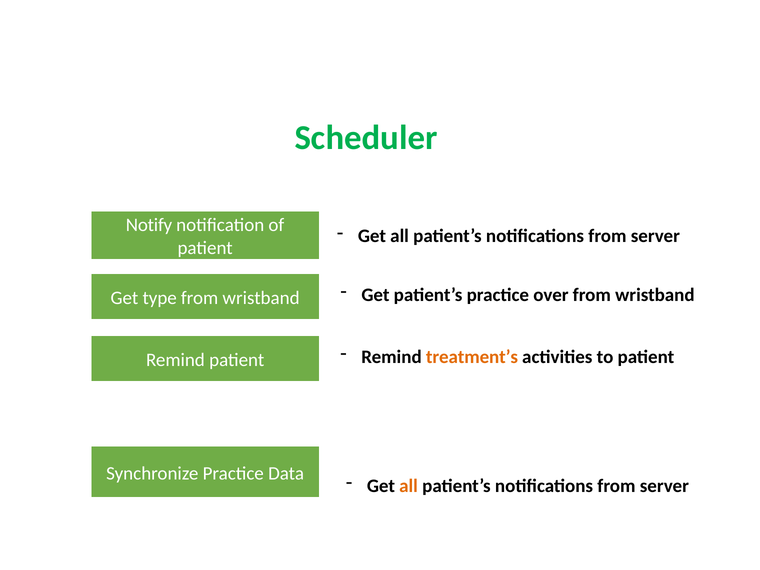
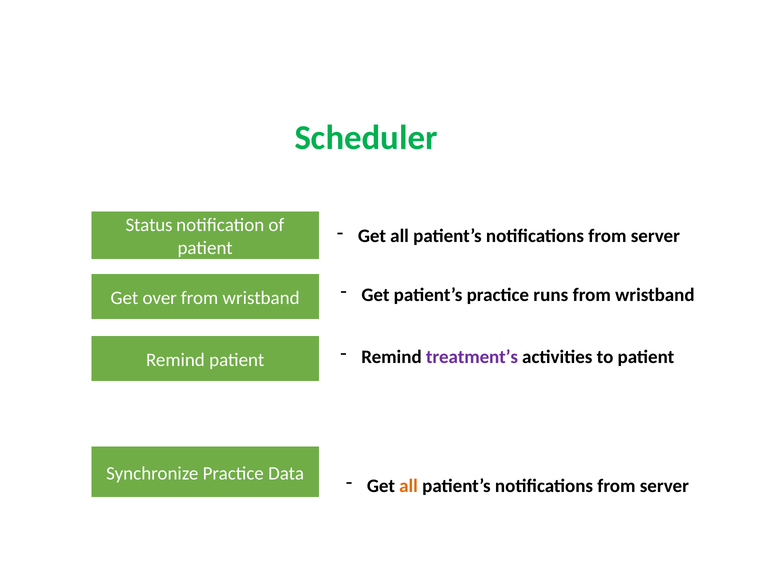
Notify: Notify -> Status (149, 225)
over: over -> runs (551, 295)
type: type -> over (160, 298)
treatment’s colour: orange -> purple (472, 357)
